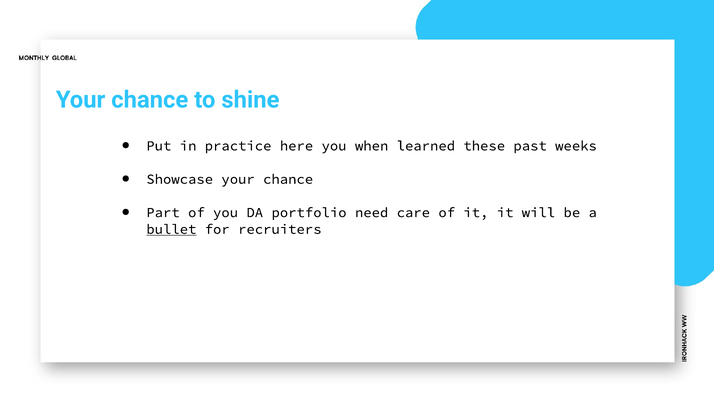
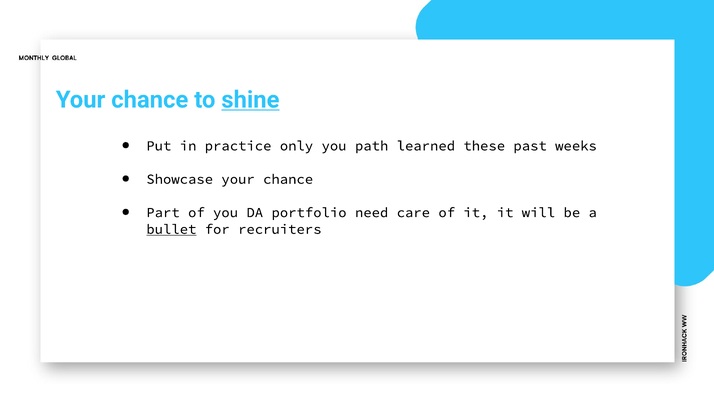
shine underline: none -> present (250, 100)
here: here -> only (296, 146)
when: when -> path (372, 146)
